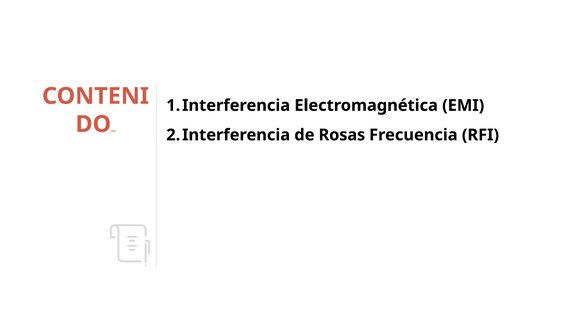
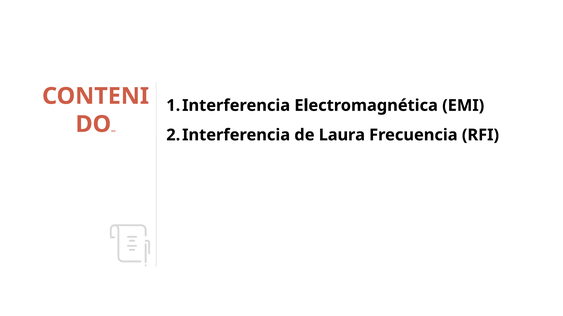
Rosas: Rosas -> Laura (342, 135)
